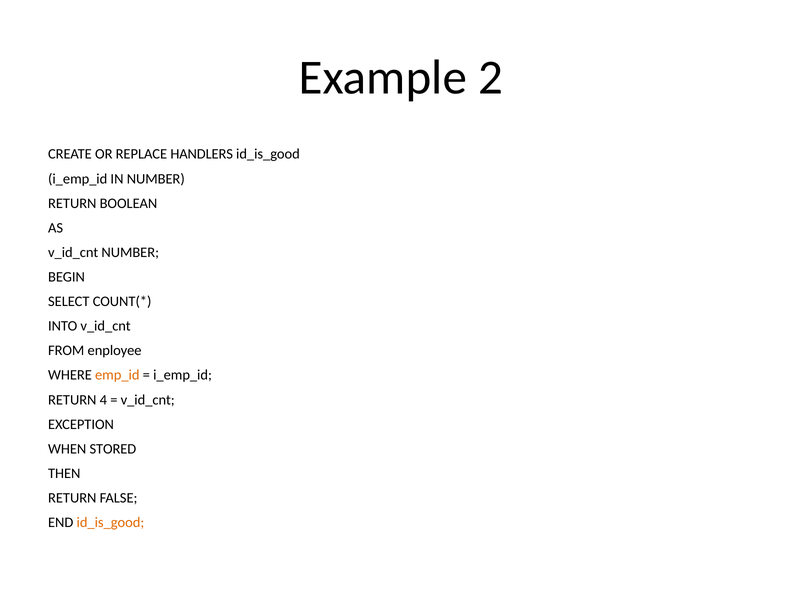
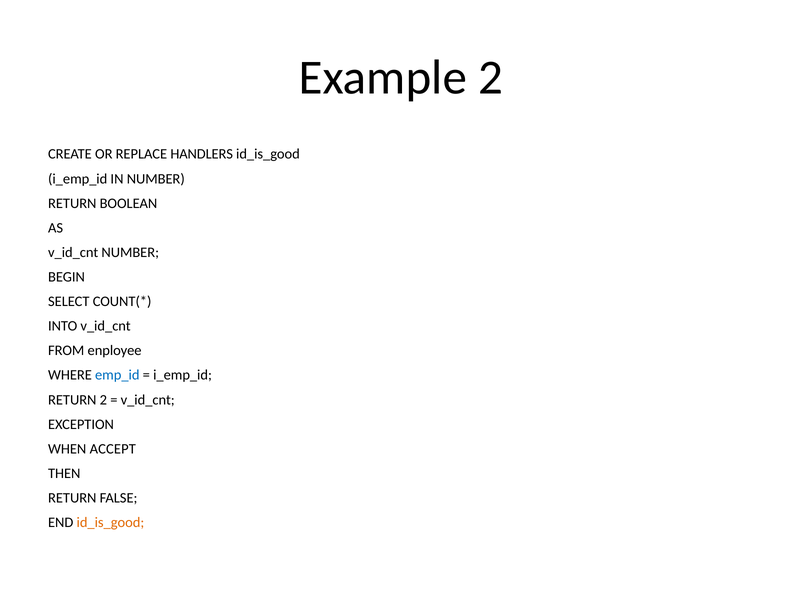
emp_id colour: orange -> blue (117, 375)
RETURN 4: 4 -> 2 (103, 399)
STORED: STORED -> ACCEPT (113, 448)
